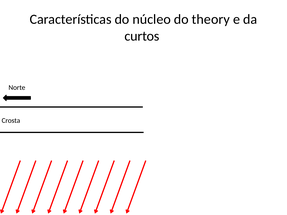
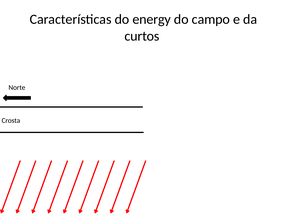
núcleo: núcleo -> energy (152, 19)
theory: theory -> campo (211, 19)
